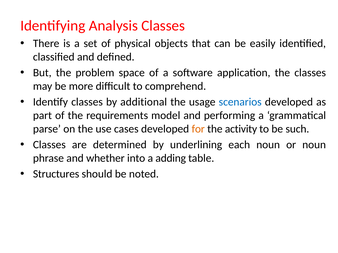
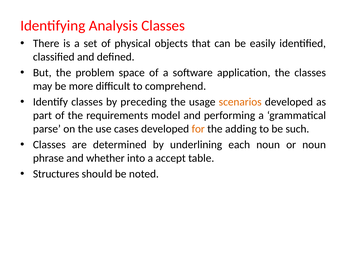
additional: additional -> preceding (144, 102)
scenarios colour: blue -> orange (240, 102)
activity: activity -> adding (241, 129)
adding: adding -> accept (171, 159)
